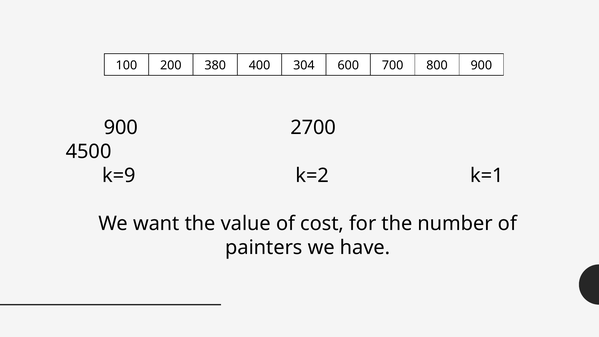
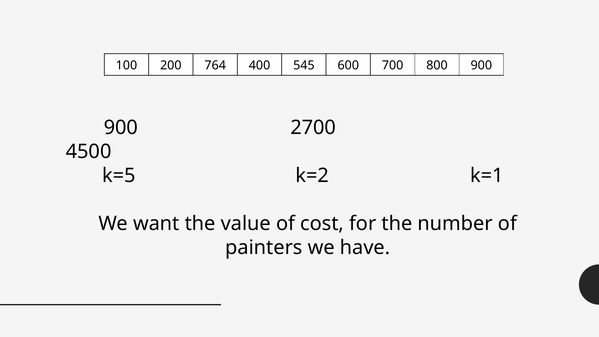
380: 380 -> 764 (215, 65)
304: 304 -> 545 (304, 65)
k=9: k=9 -> k=5 (119, 175)
